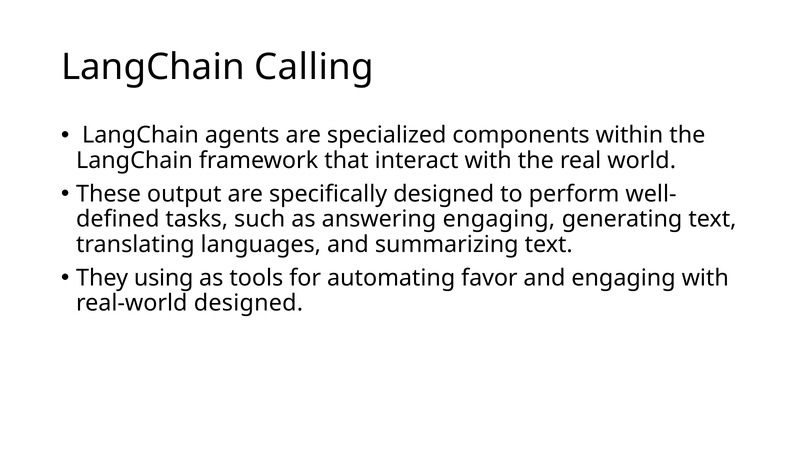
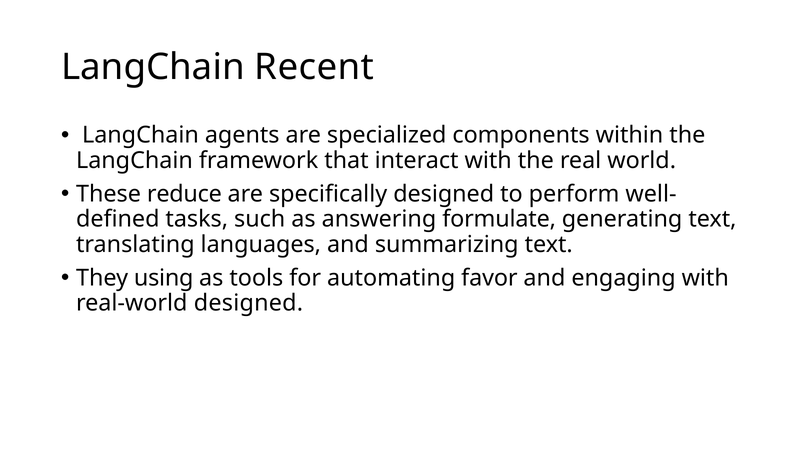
Calling: Calling -> Recent (314, 67)
output: output -> reduce (184, 194)
answering engaging: engaging -> formulate (499, 219)
